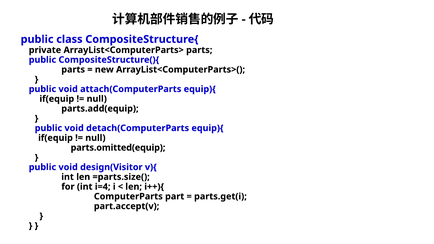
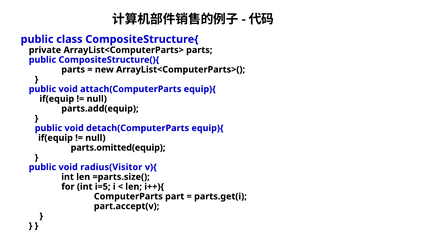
design(Visitor: design(Visitor -> radius(Visitor (111, 167)
i=4: i=4 -> i=5 (103, 187)
